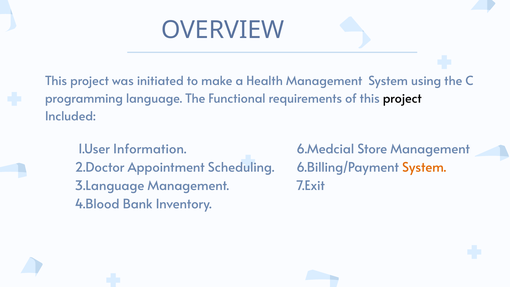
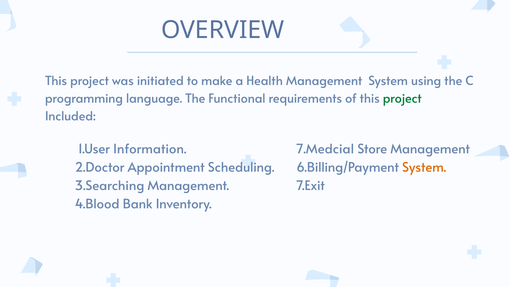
project colour: black -> green (402, 99)
6.Medcial: 6.Medcial -> 7.Medcial (325, 149)
3.Language: 3.Language -> 3.Searching (110, 186)
